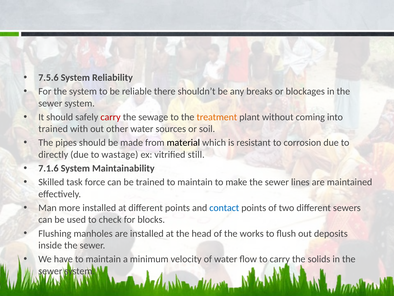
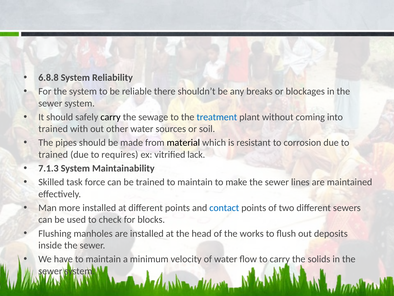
7.5.6: 7.5.6 -> 6.8.8 (48, 77)
carry colour: red -> black (111, 117)
treatment colour: orange -> blue (217, 117)
directly: directly -> trained (53, 154)
wastage: wastage -> requires (120, 154)
still: still -> lack (196, 154)
7.1.6: 7.1.6 -> 7.1.3 (48, 168)
